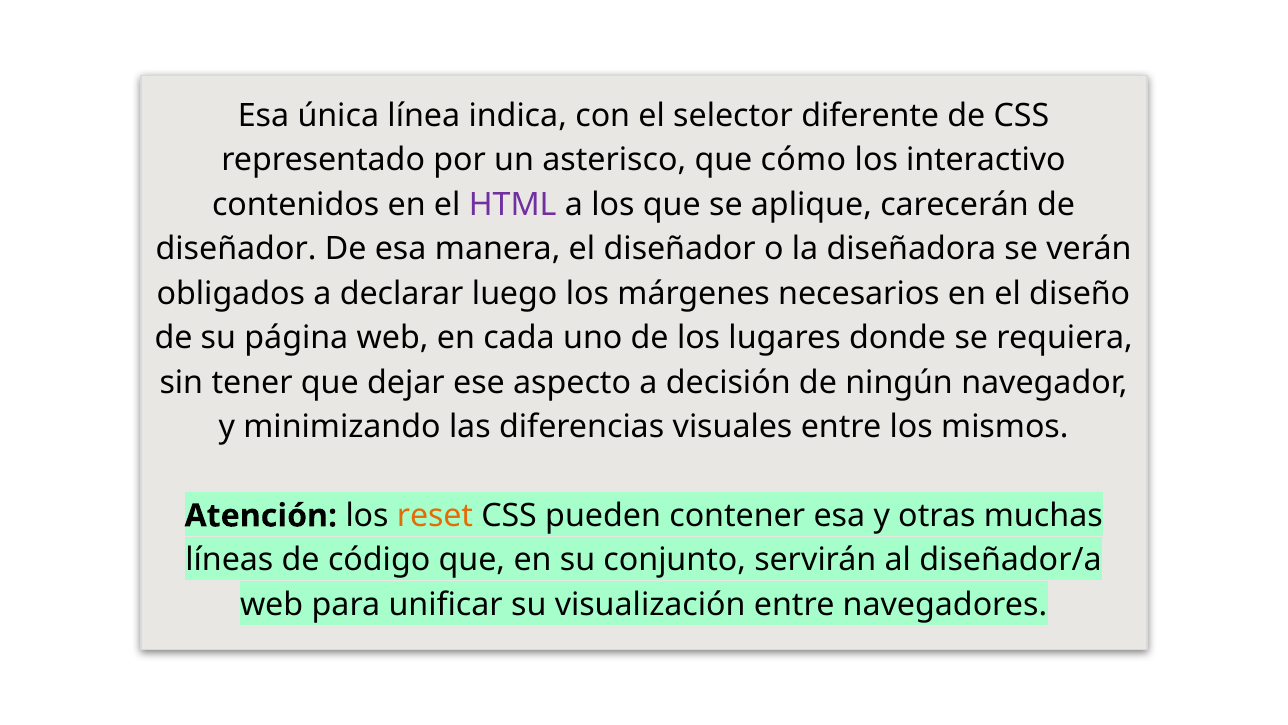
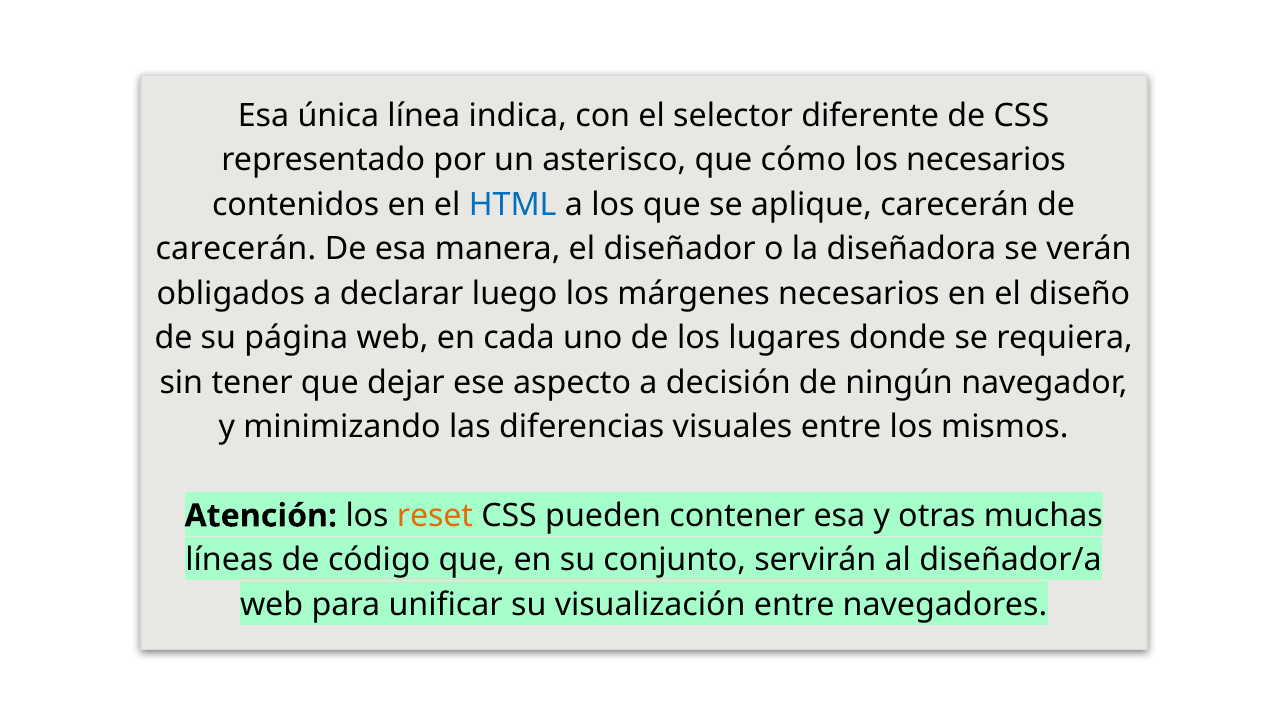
los interactivo: interactivo -> necesarios (986, 160)
HTML colour: purple -> blue (513, 205)
diseñador: diseñador -> carecerán (236, 249)
